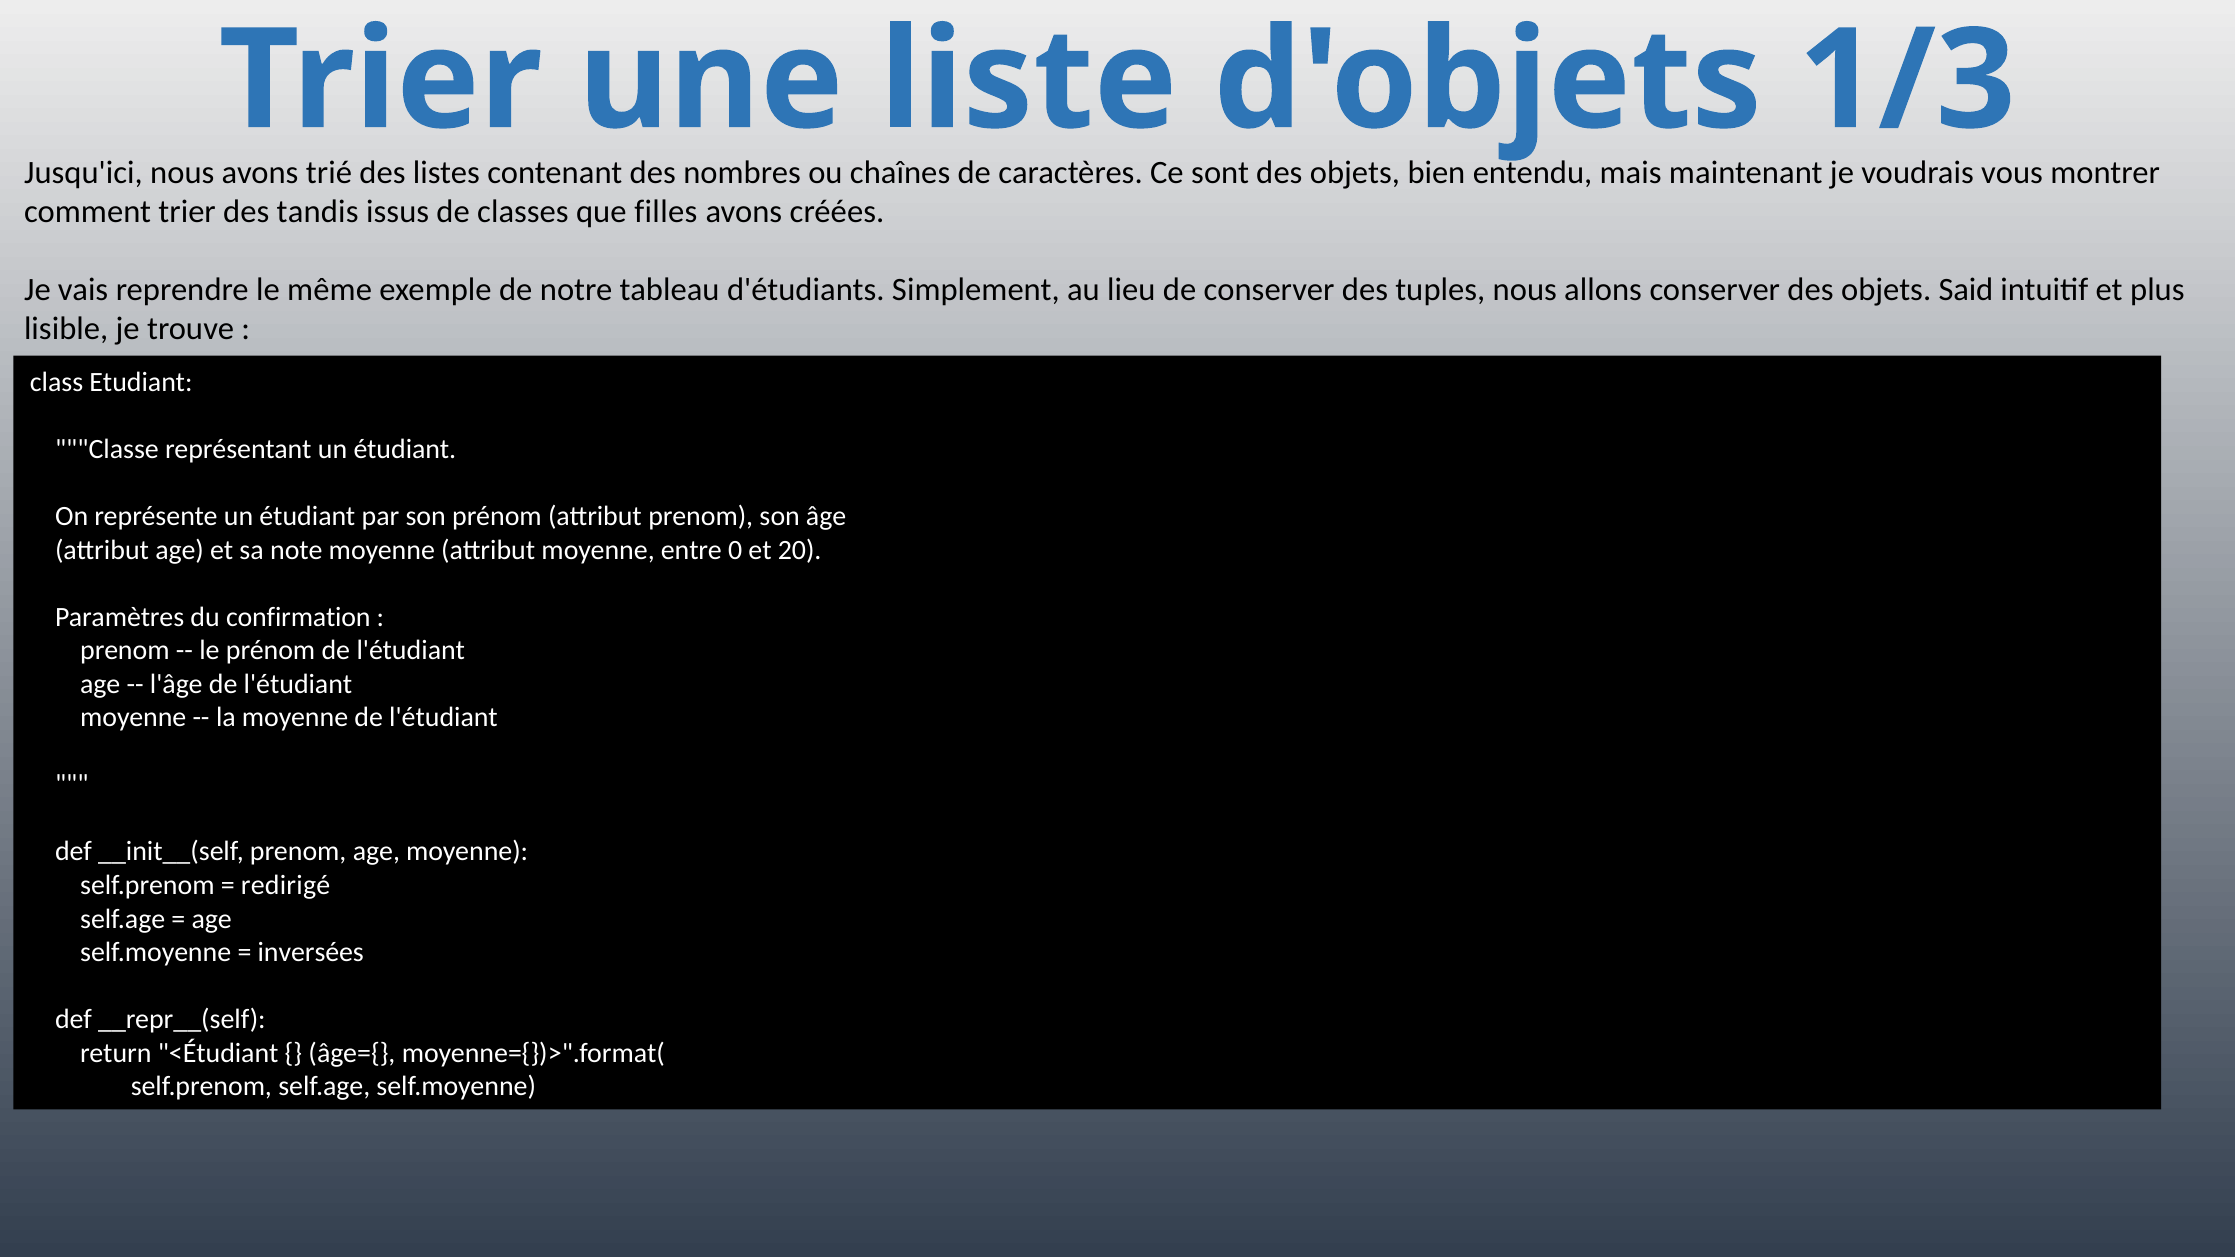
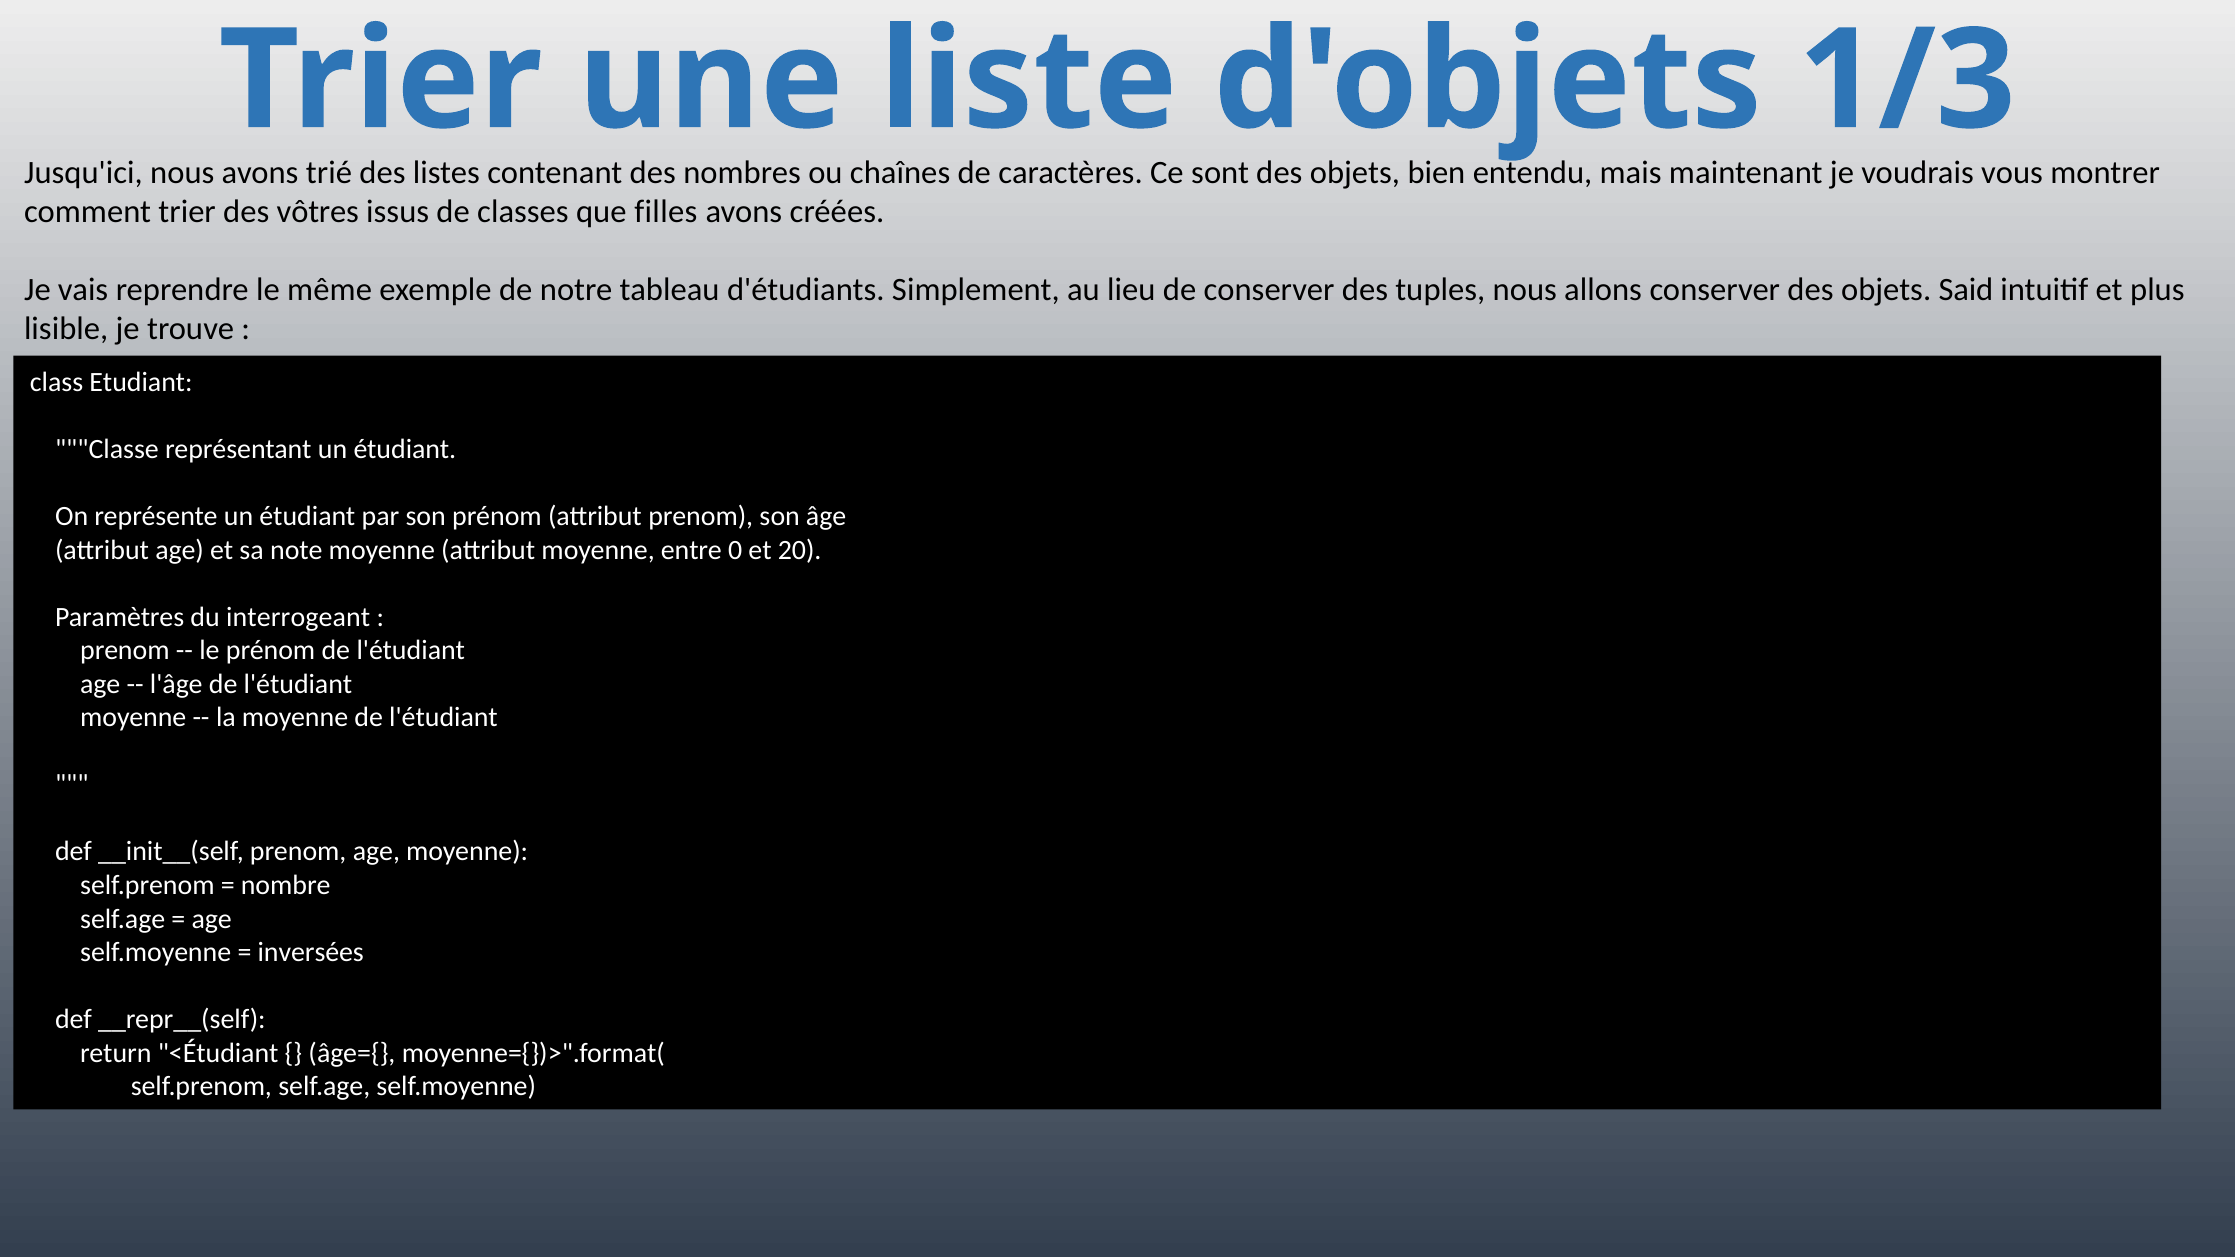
tandis: tandis -> vôtres (318, 211)
confirmation: confirmation -> interrogeant (298, 617)
redirigé: redirigé -> nombre (286, 885)
